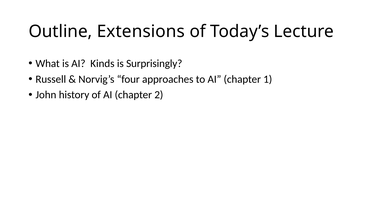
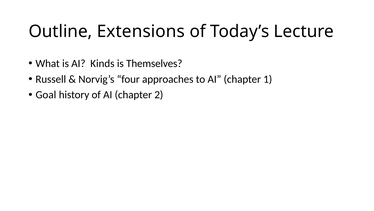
Surprisingly: Surprisingly -> Themselves (154, 63)
John: John -> Goal (46, 95)
